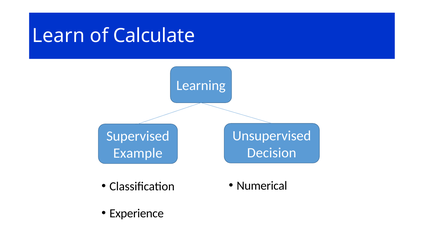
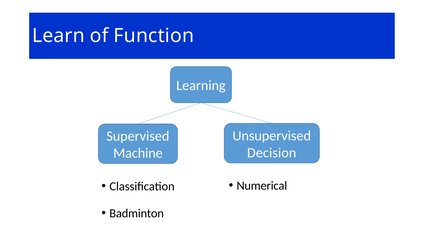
Calculate: Calculate -> Function (154, 36)
Example: Example -> Machine (138, 153)
Experience: Experience -> Badminton (137, 213)
